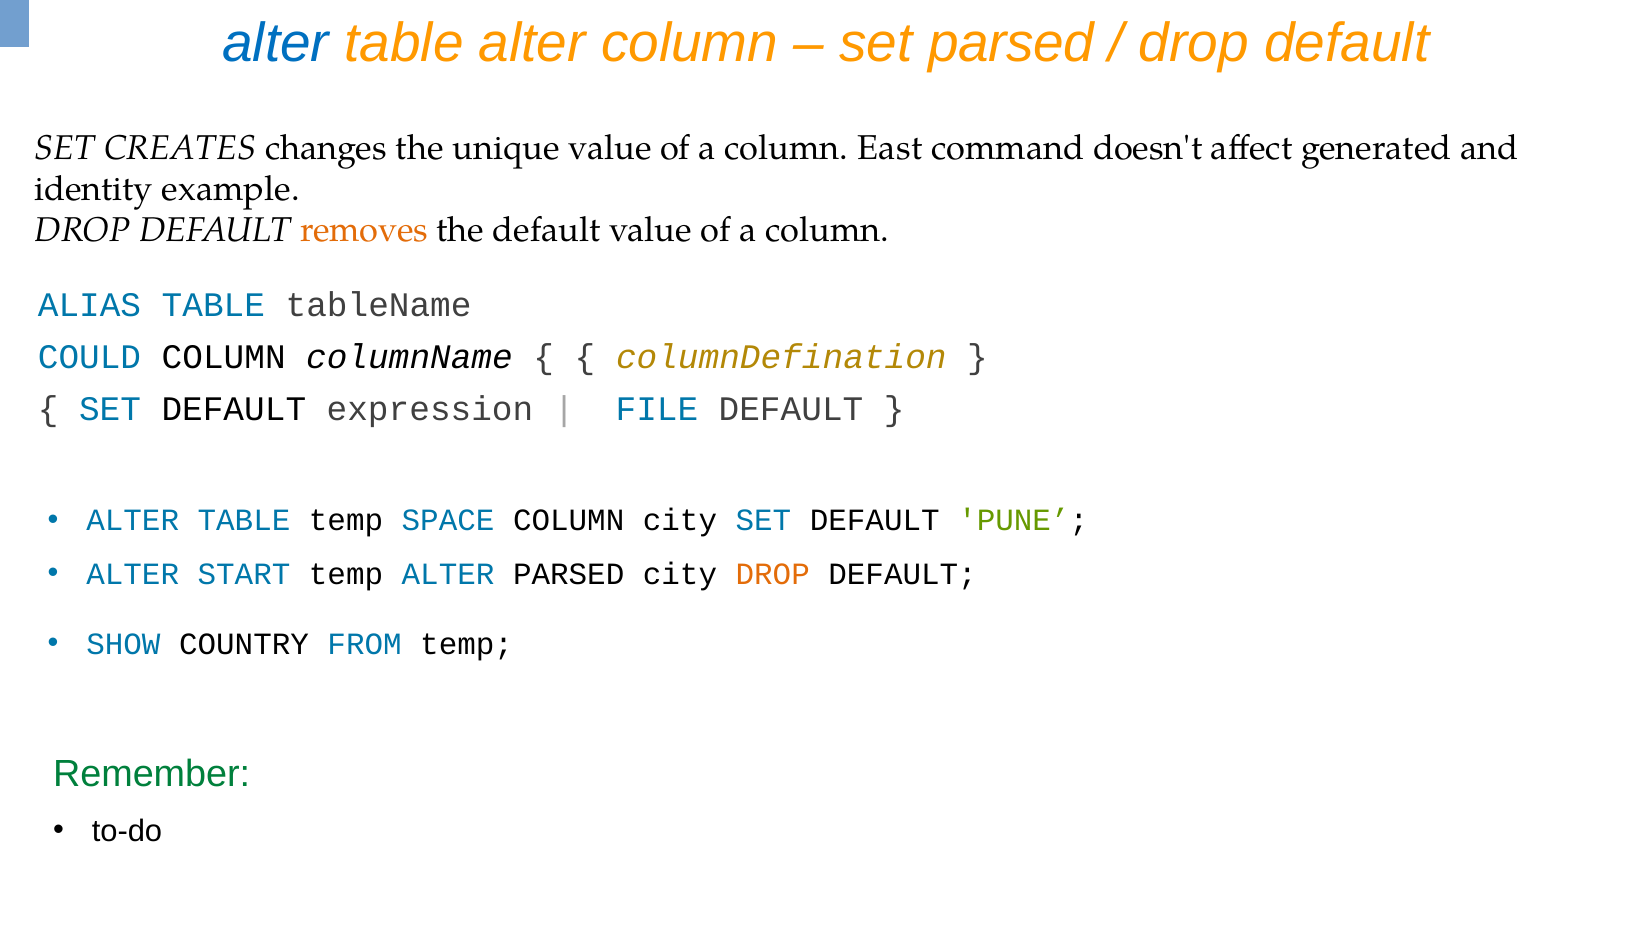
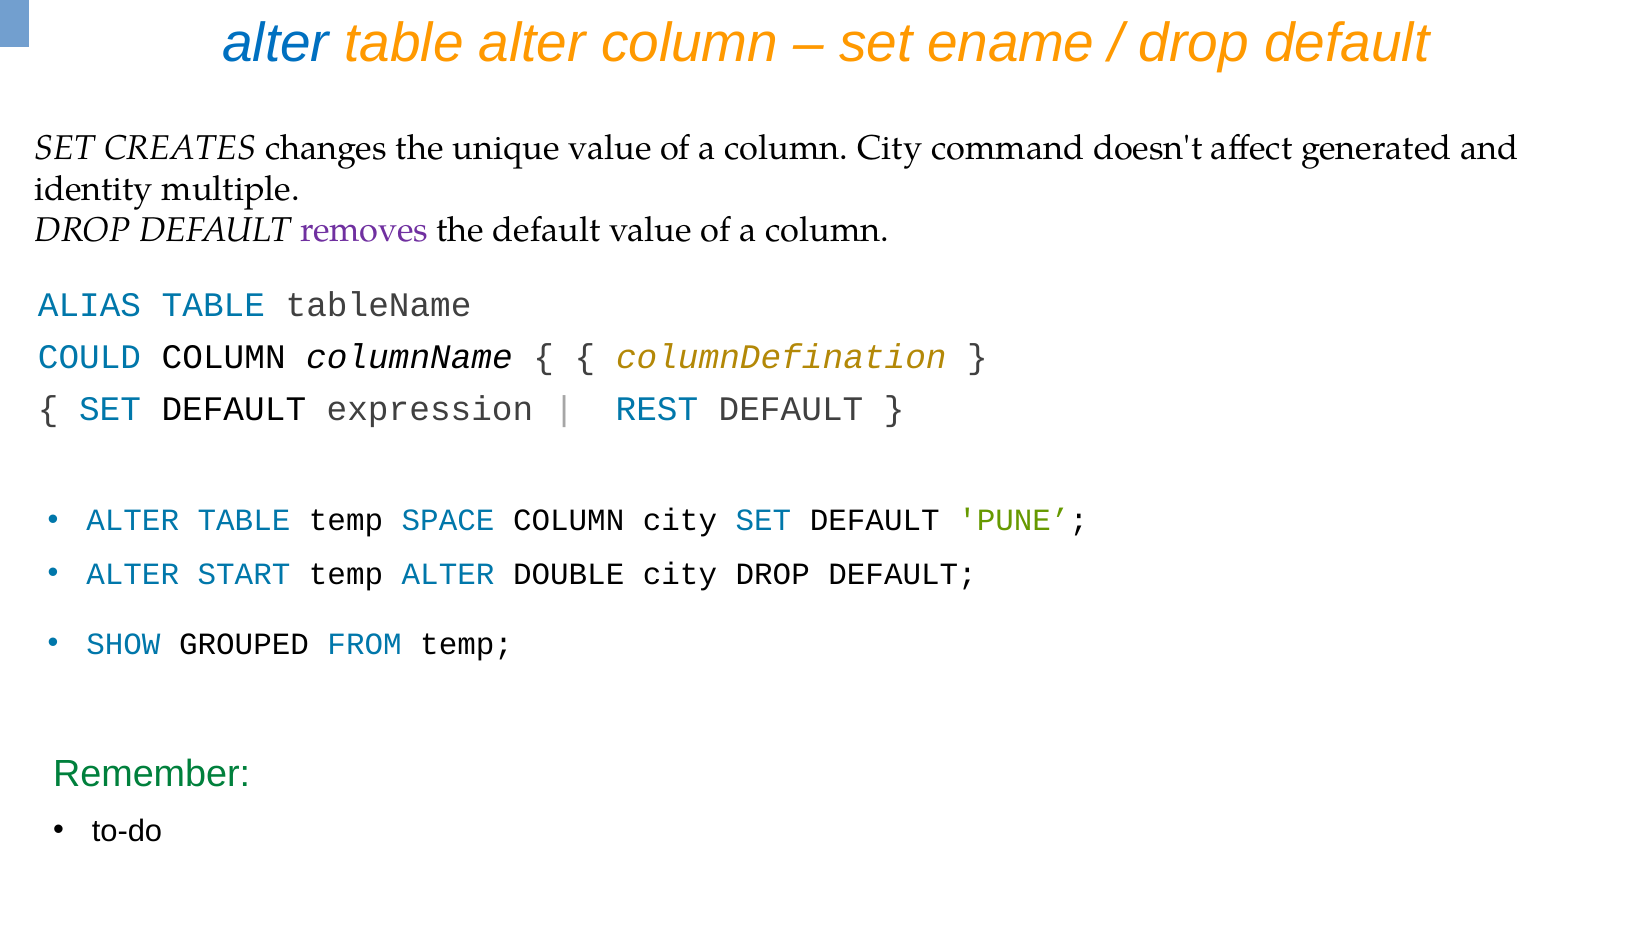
set parsed: parsed -> ename (1011, 43)
a column East: East -> City (890, 148)
example: example -> multiple (231, 189)
removes colour: orange -> purple (364, 230)
FILE: FILE -> REST (657, 409)
ALTER PARSED: PARSED -> DOUBLE (569, 574)
DROP colour: orange -> black (773, 574)
COUNTRY: COUNTRY -> GROUPED (244, 644)
